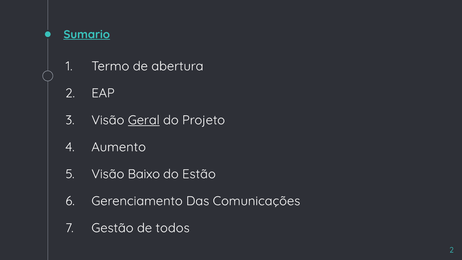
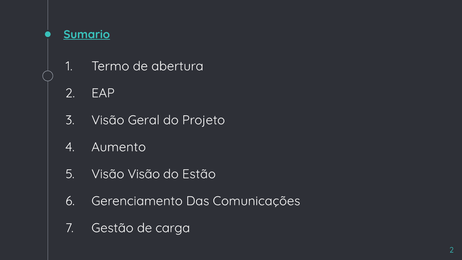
Geral underline: present -> none (144, 120)
Visão Baixo: Baixo -> Visão (144, 174)
todos: todos -> carga (173, 228)
